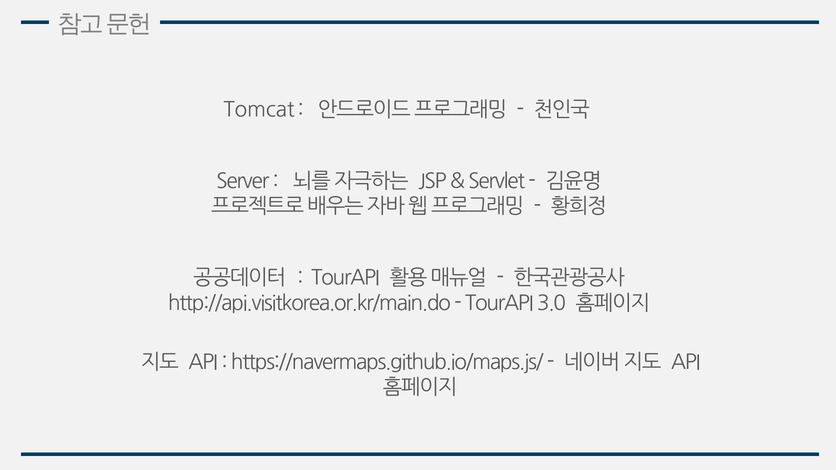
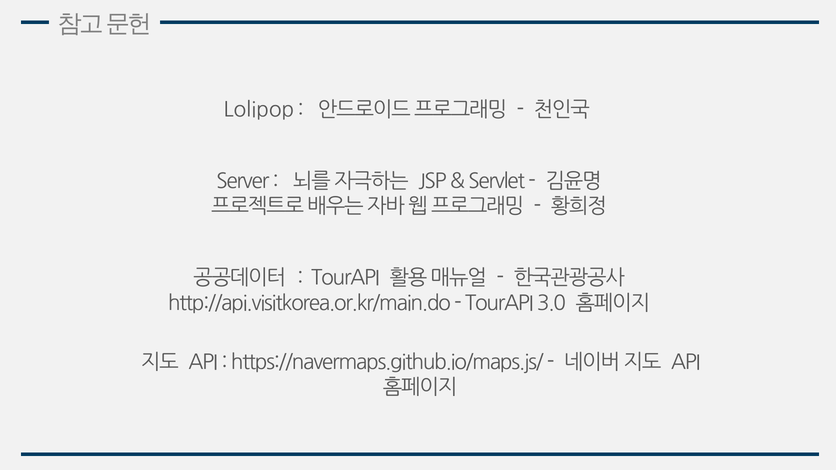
Tomcat: Tomcat -> Lolipop (259, 110)
